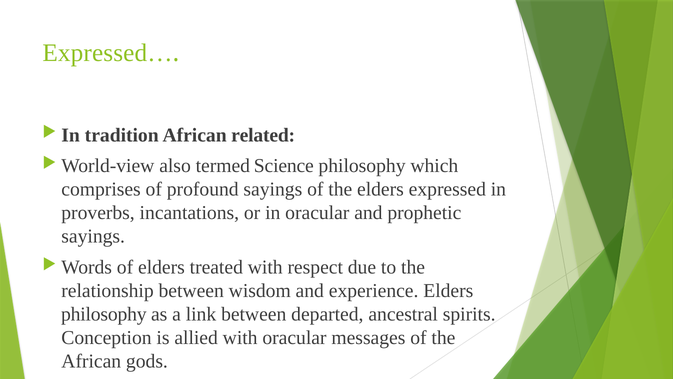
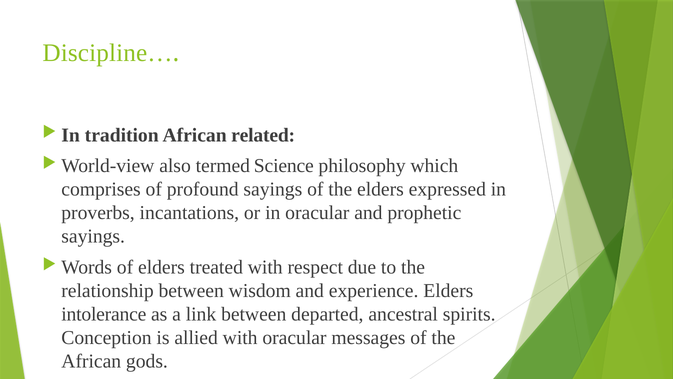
Expressed…: Expressed… -> Discipline… (107, 53)
philosophy: philosophy -> intolerance (104, 314)
